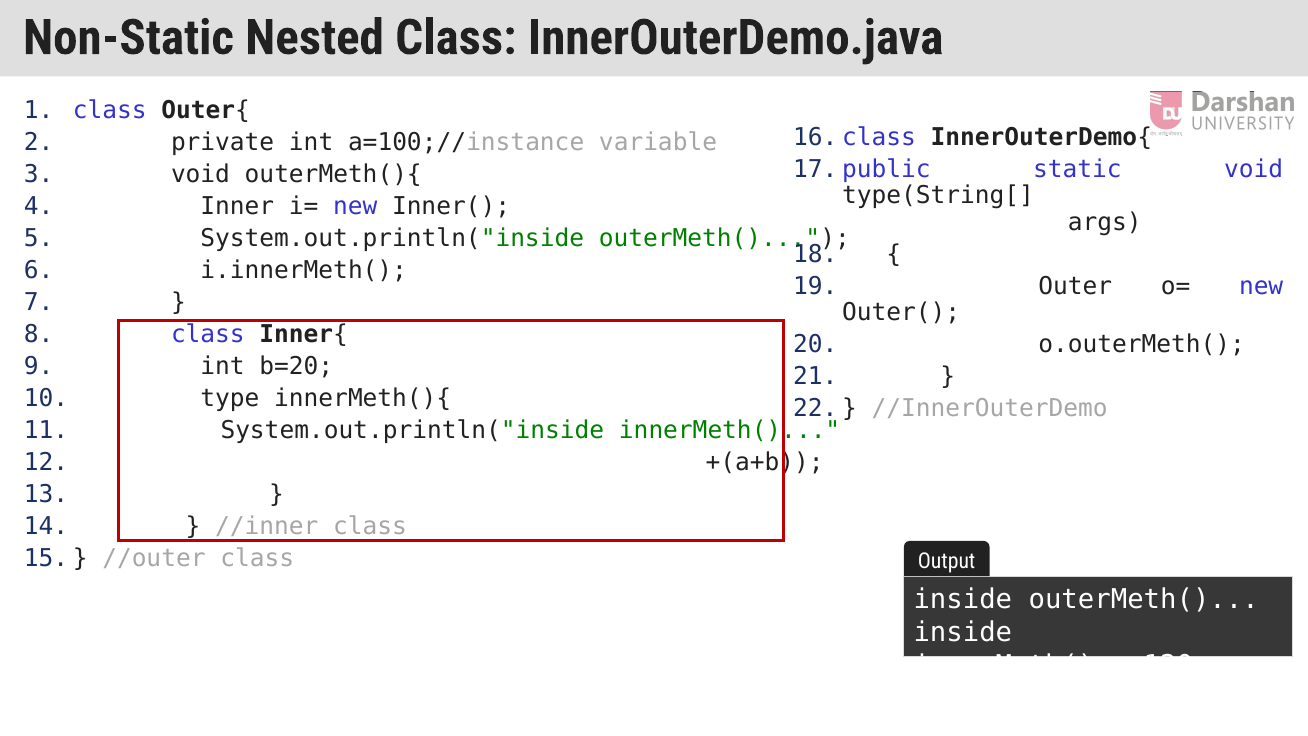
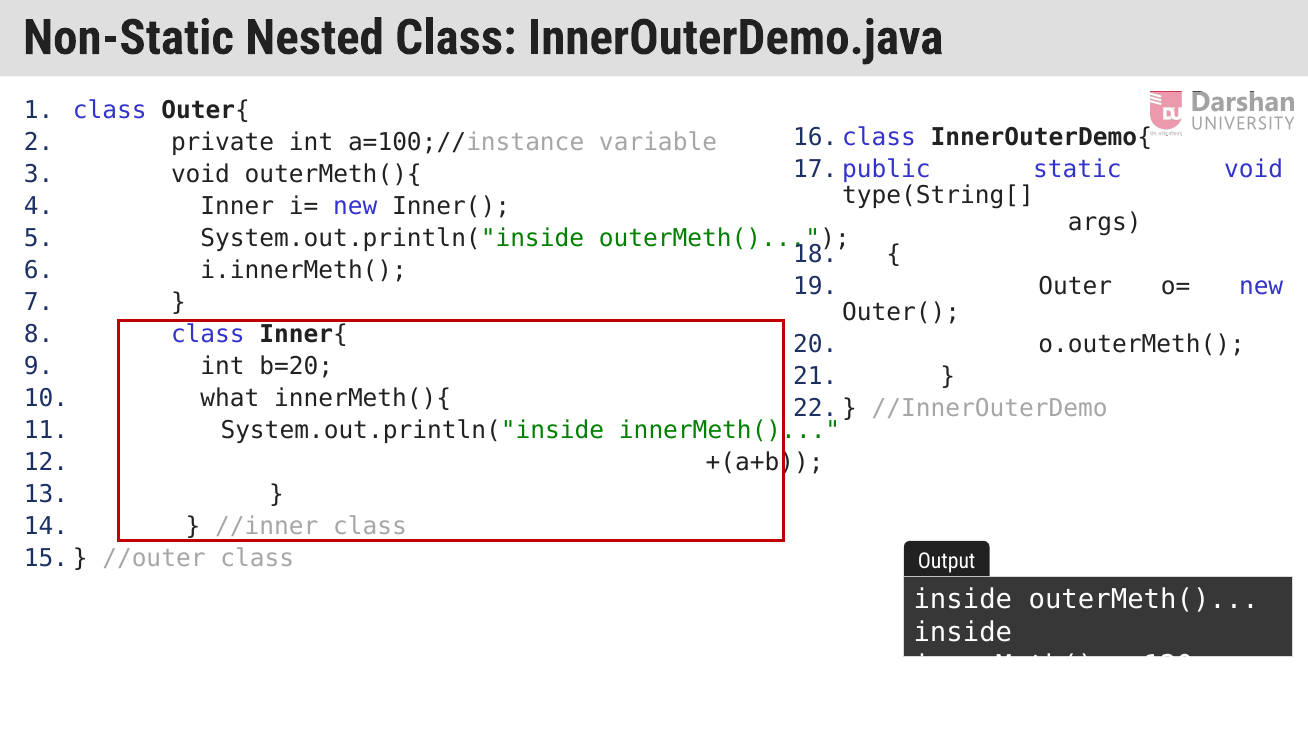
type: type -> what (230, 398)
